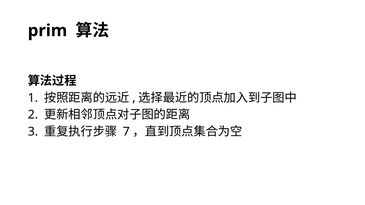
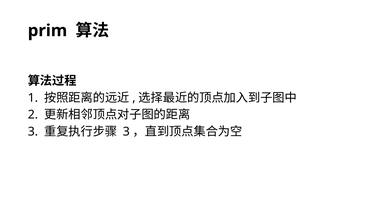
7: 7 -> 3 (126, 132)
